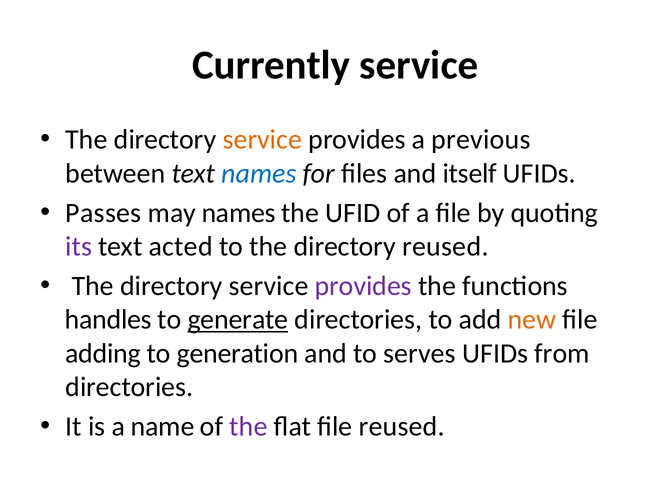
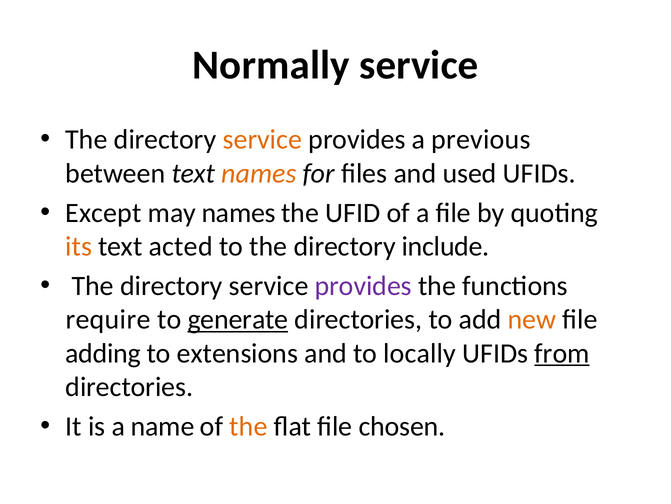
Currently: Currently -> Normally (271, 65)
names colour: blue -> orange (259, 173)
itself: itself -> used (470, 173)
Passes: Passes -> Except (104, 213)
its colour: purple -> orange (79, 246)
directory reused: reused -> include (446, 246)
handles: handles -> require (108, 319)
generation: generation -> extensions (237, 353)
serves: serves -> locally (420, 353)
from underline: none -> present (562, 353)
the colour: purple -> orange (248, 426)
file reused: reused -> chosen (402, 426)
